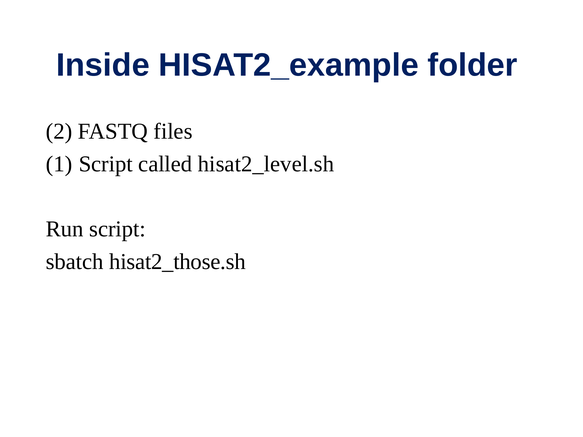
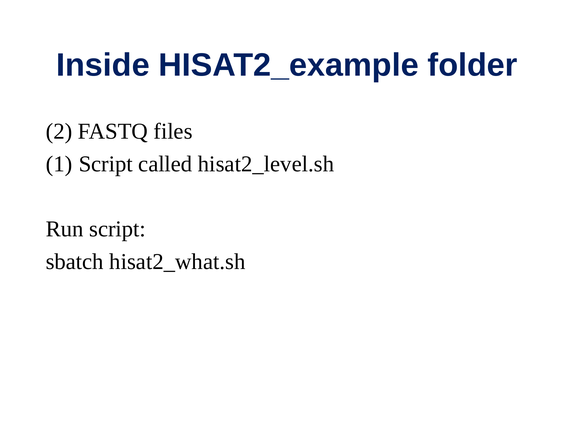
hisat2_those.sh: hisat2_those.sh -> hisat2_what.sh (177, 262)
